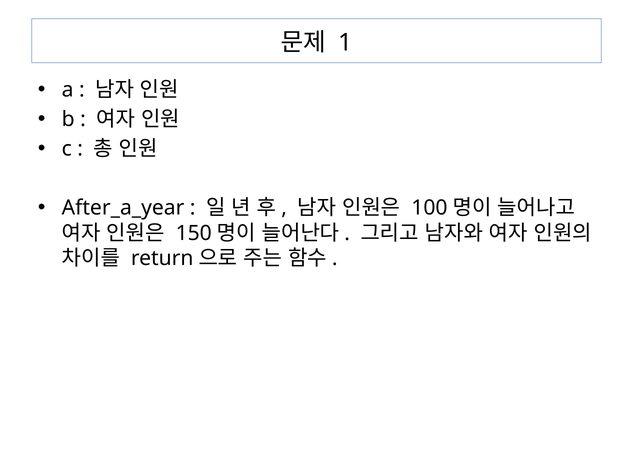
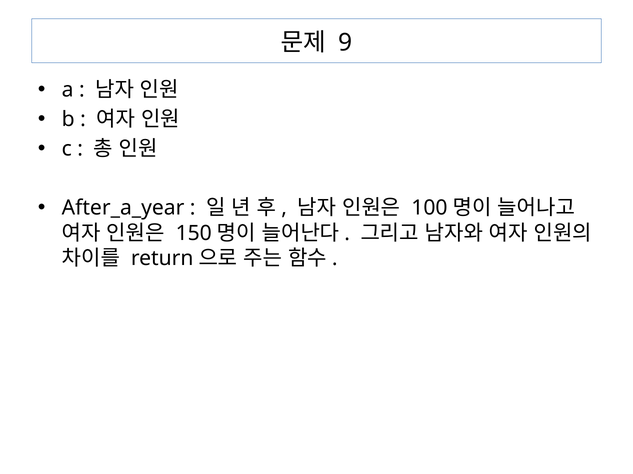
1: 1 -> 9 (345, 43)
